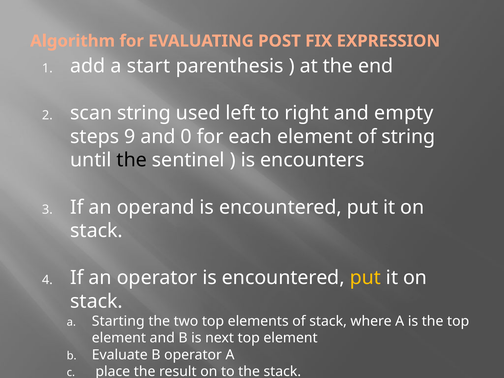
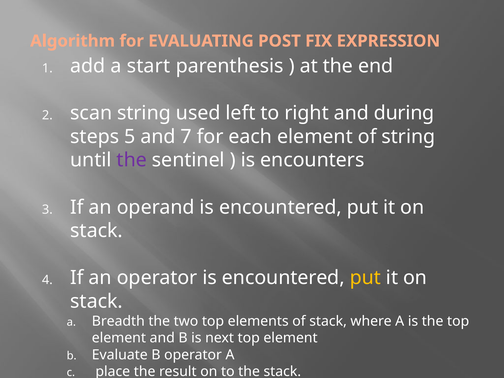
empty: empty -> during (404, 113)
steps 9: 9 -> 5 (130, 137)
0: 0 -> 7 (186, 137)
the colour: black -> purple (132, 160)
Starting: Starting -> Breadth (118, 321)
